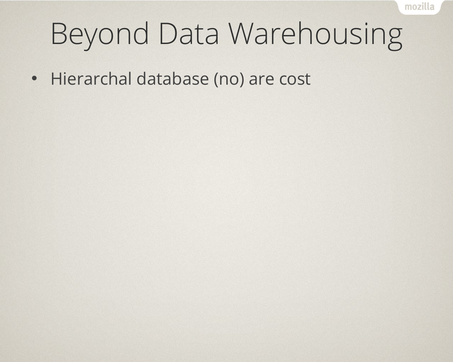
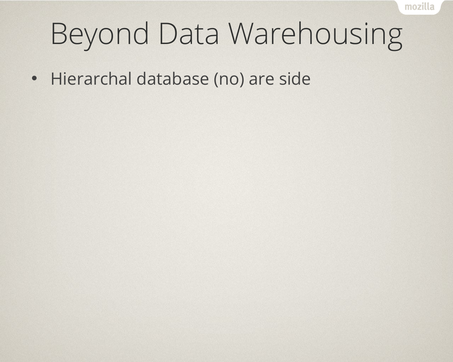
cost: cost -> side (295, 79)
